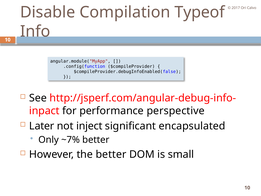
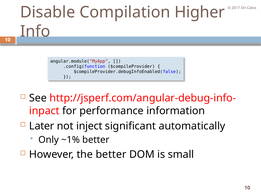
Typeof: Typeof -> Higher (200, 12)
perspective: perspective -> information (176, 111)
encapsulated: encapsulated -> automatically (192, 126)
~7%: ~7% -> ~1% (70, 140)
